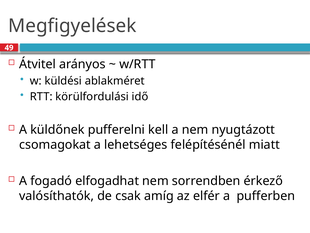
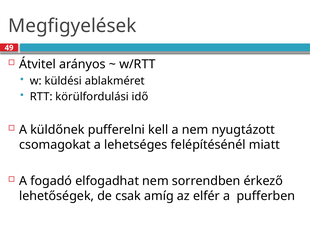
valósíthatók: valósíthatók -> lehetőségek (57, 196)
